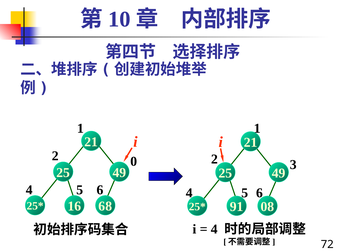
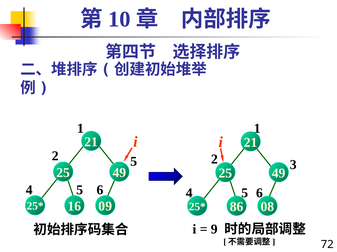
2 0: 0 -> 5 (134, 162)
68: 68 -> 09 (105, 207)
91: 91 -> 86 (237, 207)
4: 4 -> 9 (214, 230)
